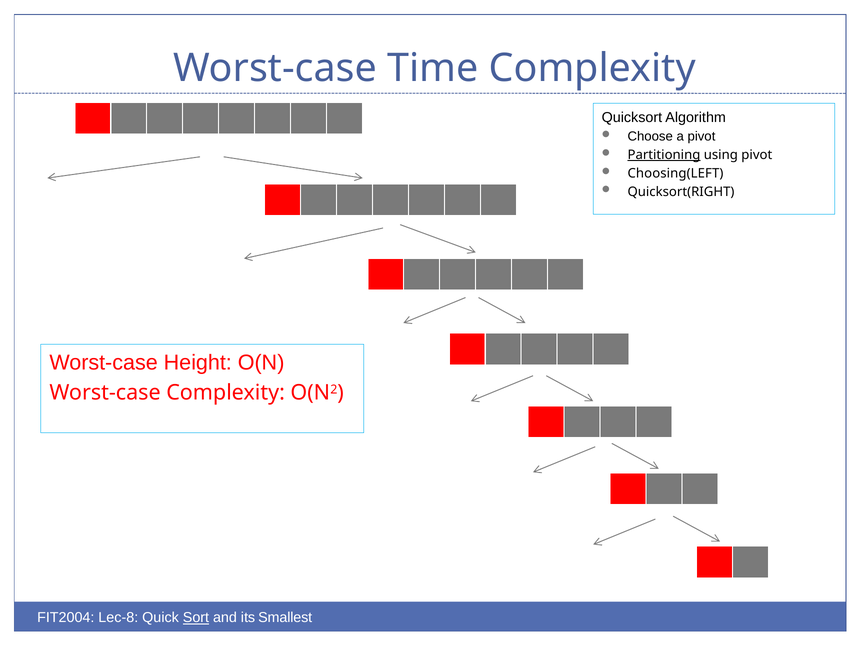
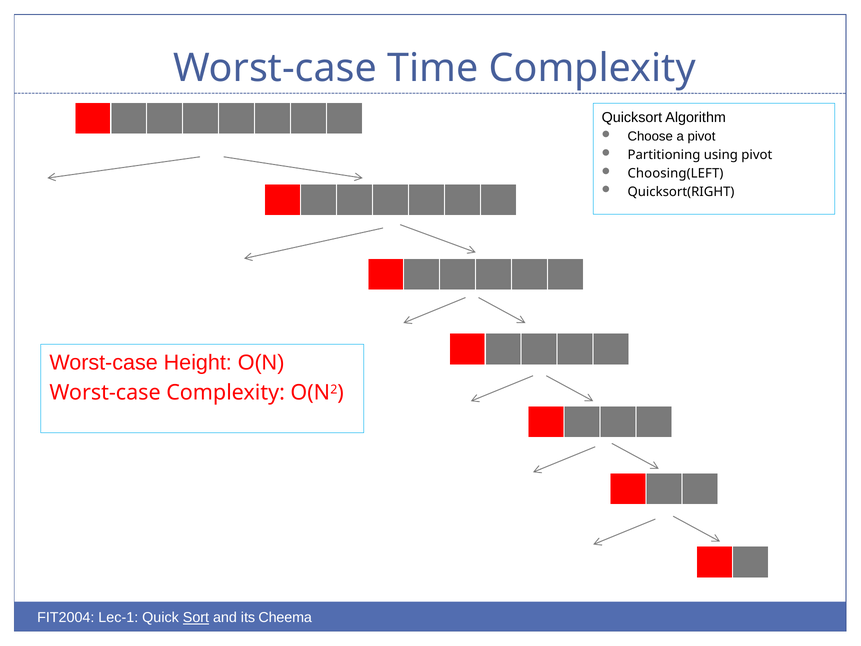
Partitioning underline: present -> none (664, 155)
Lec-8: Lec-8 -> Lec-1 (118, 617)
Smallest: Smallest -> Cheema (285, 617)
